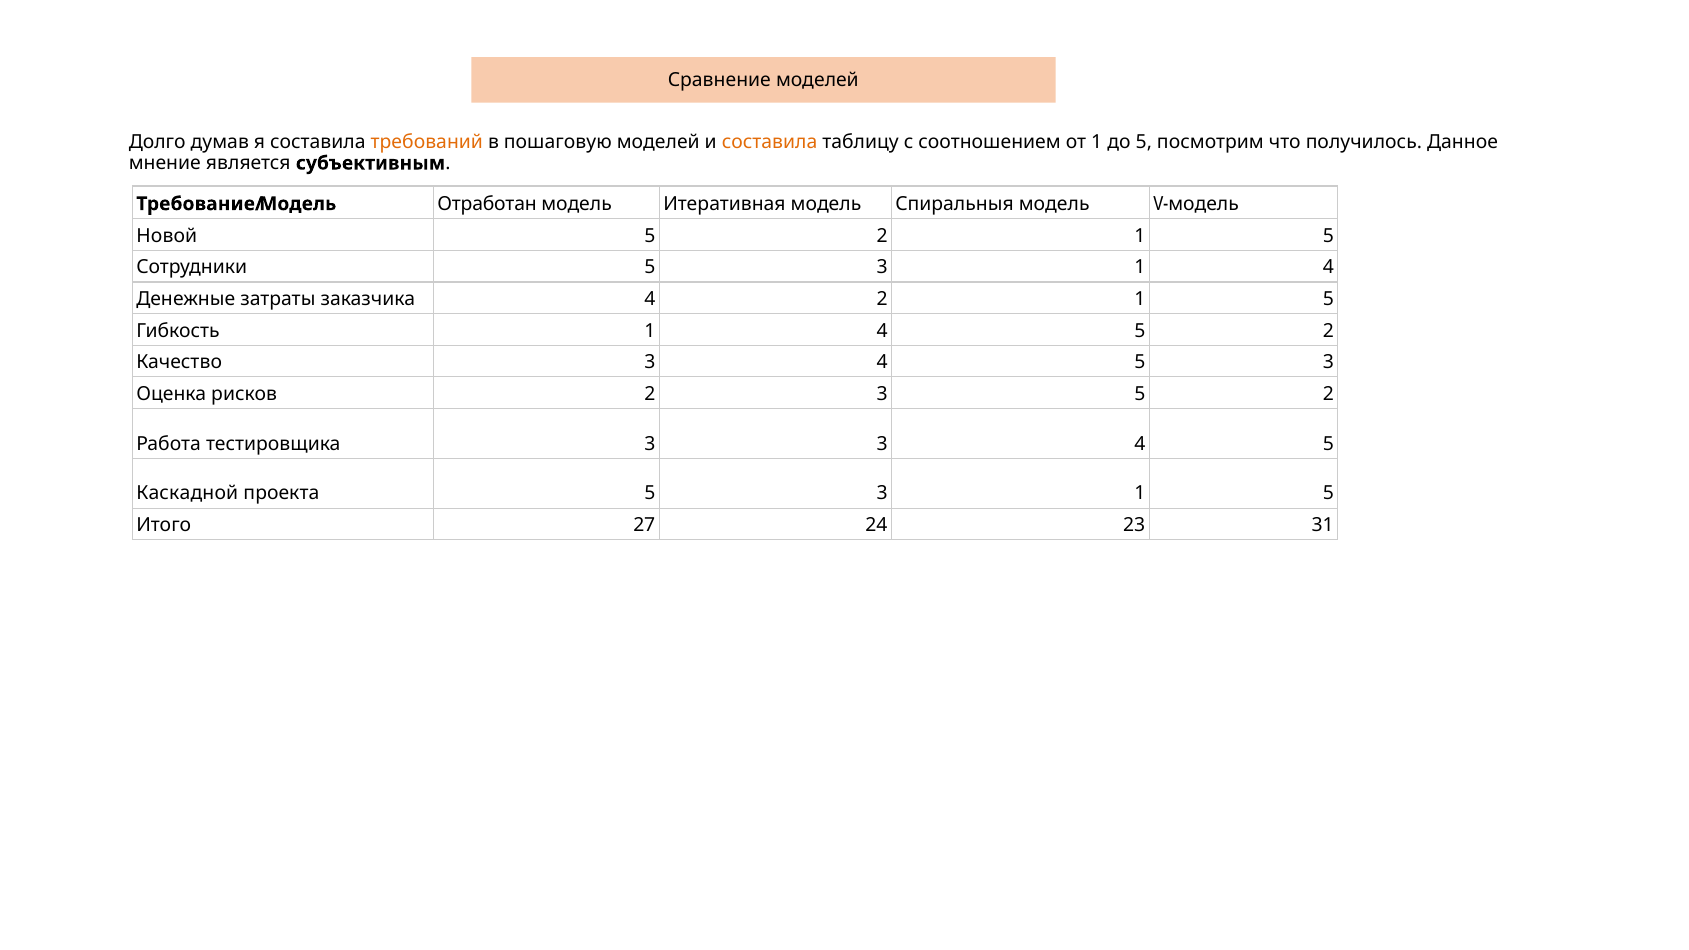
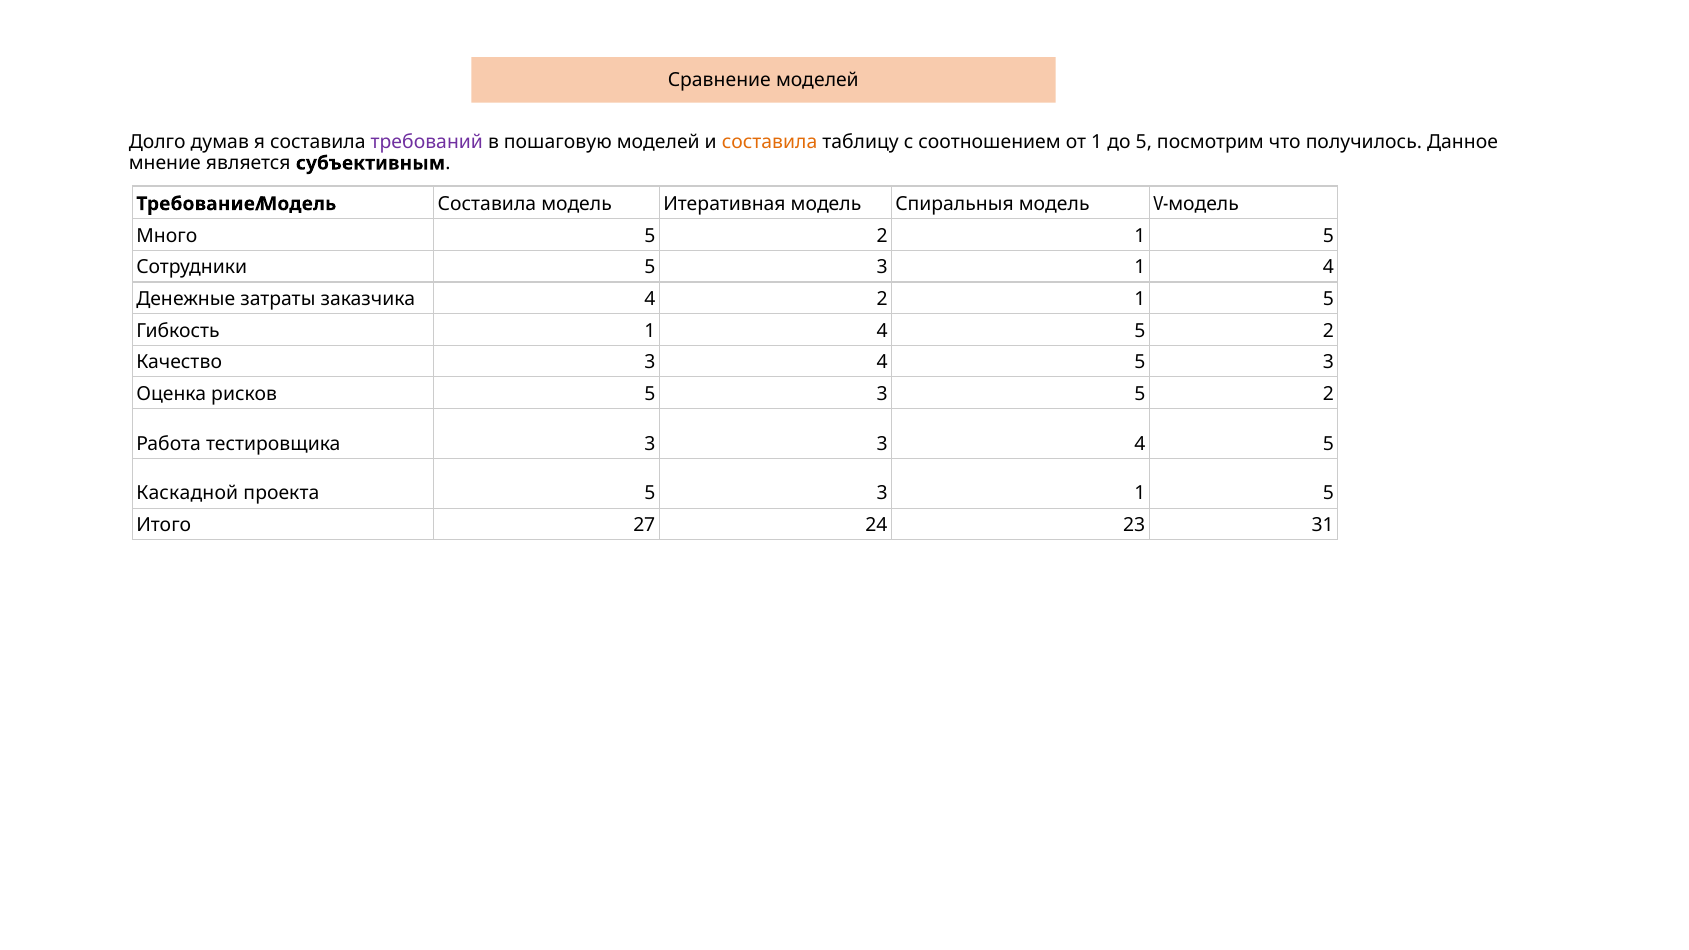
требований colour: orange -> purple (427, 142)
Требование/Модель Отработан: Отработан -> Составила (487, 204)
Новой: Новой -> Много (167, 236)
рисков 2: 2 -> 5 (650, 394)
